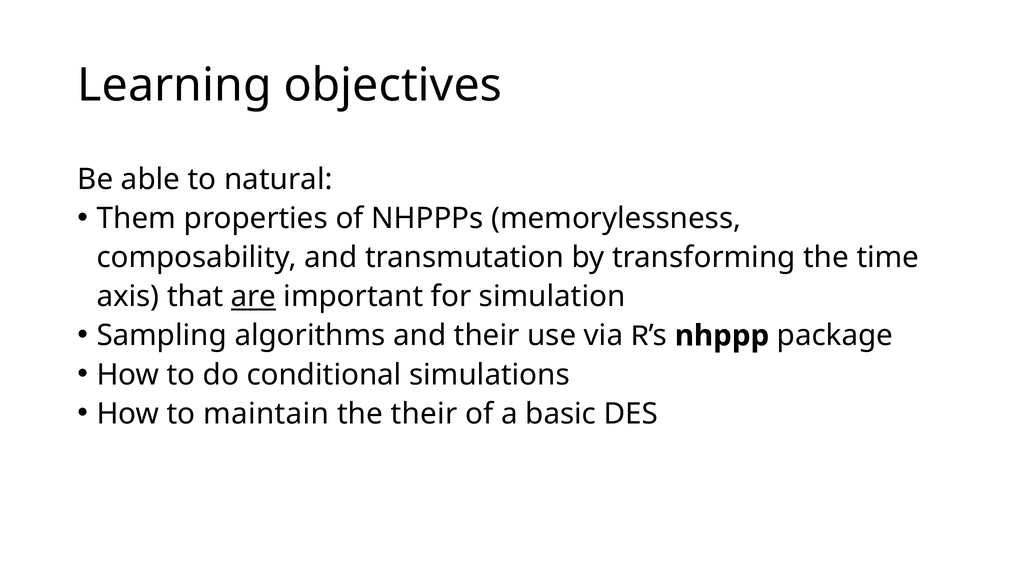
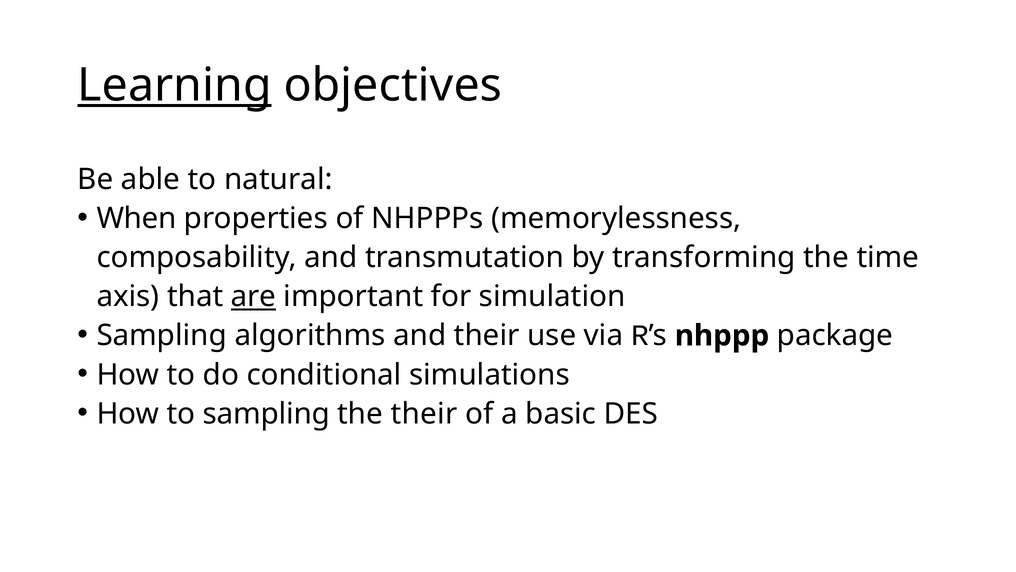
Learning underline: none -> present (175, 85)
Them: Them -> When (137, 218)
to maintain: maintain -> sampling (266, 413)
